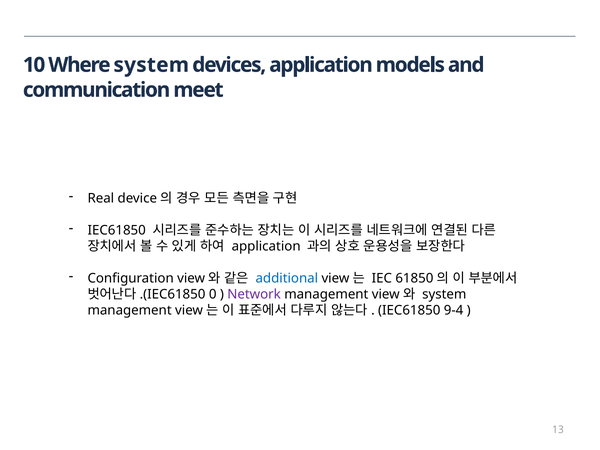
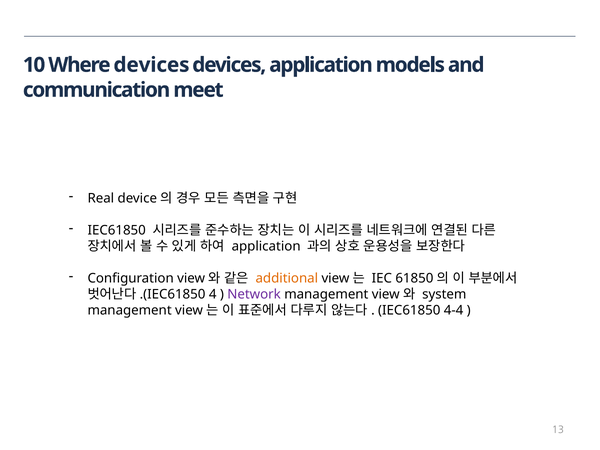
Where system: system -> devices (151, 65)
additional colour: blue -> orange (287, 278)
0: 0 -> 4 (213, 294)
9-4: 9-4 -> 4-4 (454, 310)
